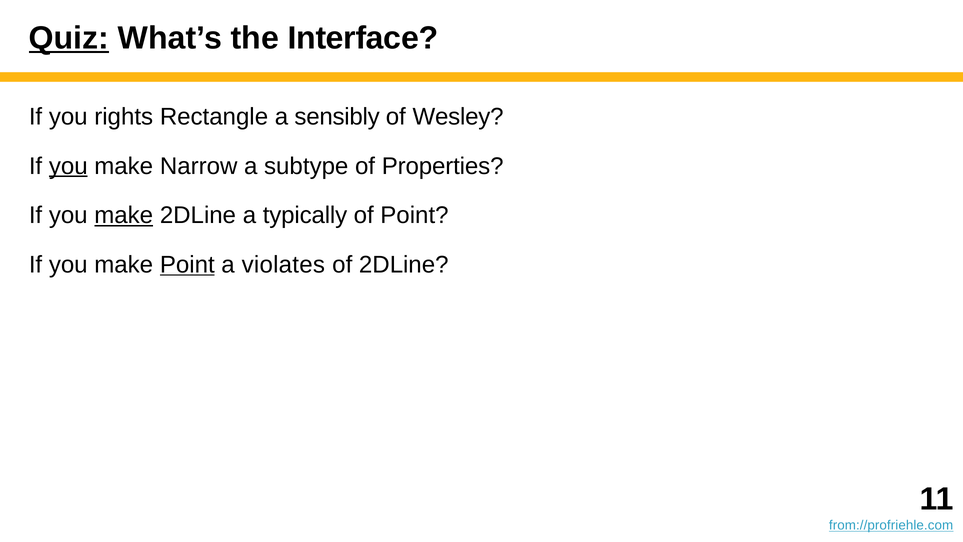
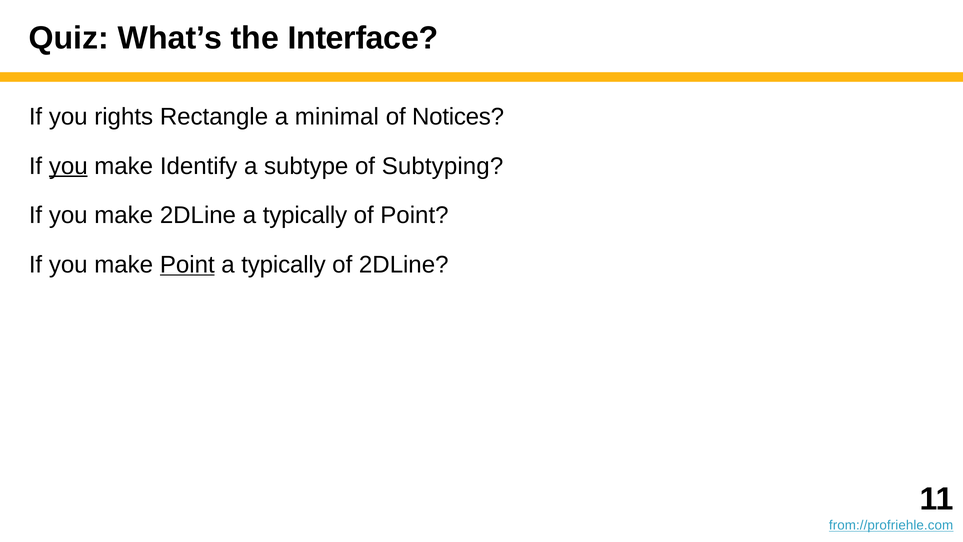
Quiz underline: present -> none (69, 38)
sensibly: sensibly -> minimal (337, 117)
Wesley: Wesley -> Notices (458, 117)
Narrow: Narrow -> Identify (199, 166)
Properties: Properties -> Subtyping (443, 166)
make underline: present -> none (124, 215)
violates: violates -> typically (283, 265)
